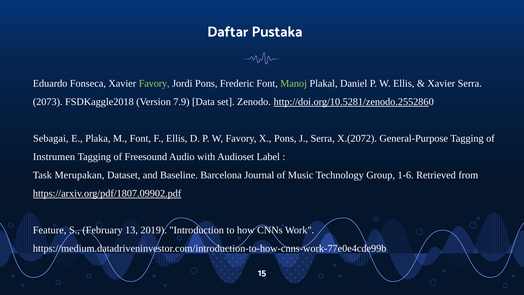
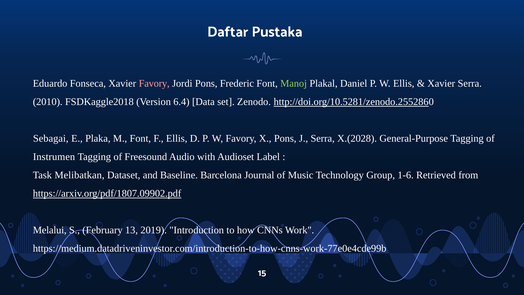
Favory colour: light green -> pink (154, 83)
2073: 2073 -> 2010 (48, 102)
7.9: 7.9 -> 6.4 (181, 102)
X.(2072: X.(2072 -> X.(2028 (357, 138)
Merupakan: Merupakan -> Melibatkan (80, 175)
Feature: Feature -> Melalui (50, 230)
